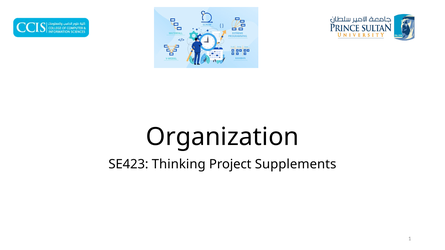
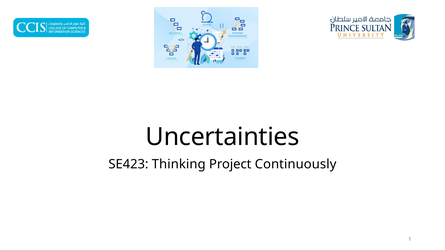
Organization: Organization -> Uncertainties (223, 137)
Supplements: Supplements -> Continuously (296, 165)
